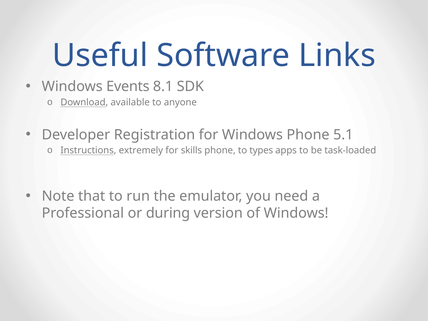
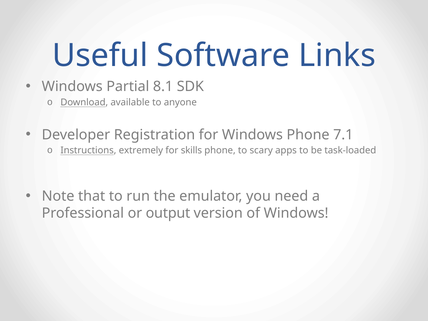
Events: Events -> Partial (128, 87)
5.1: 5.1 -> 7.1 (343, 135)
types: types -> scary (261, 151)
during: during -> output (168, 213)
